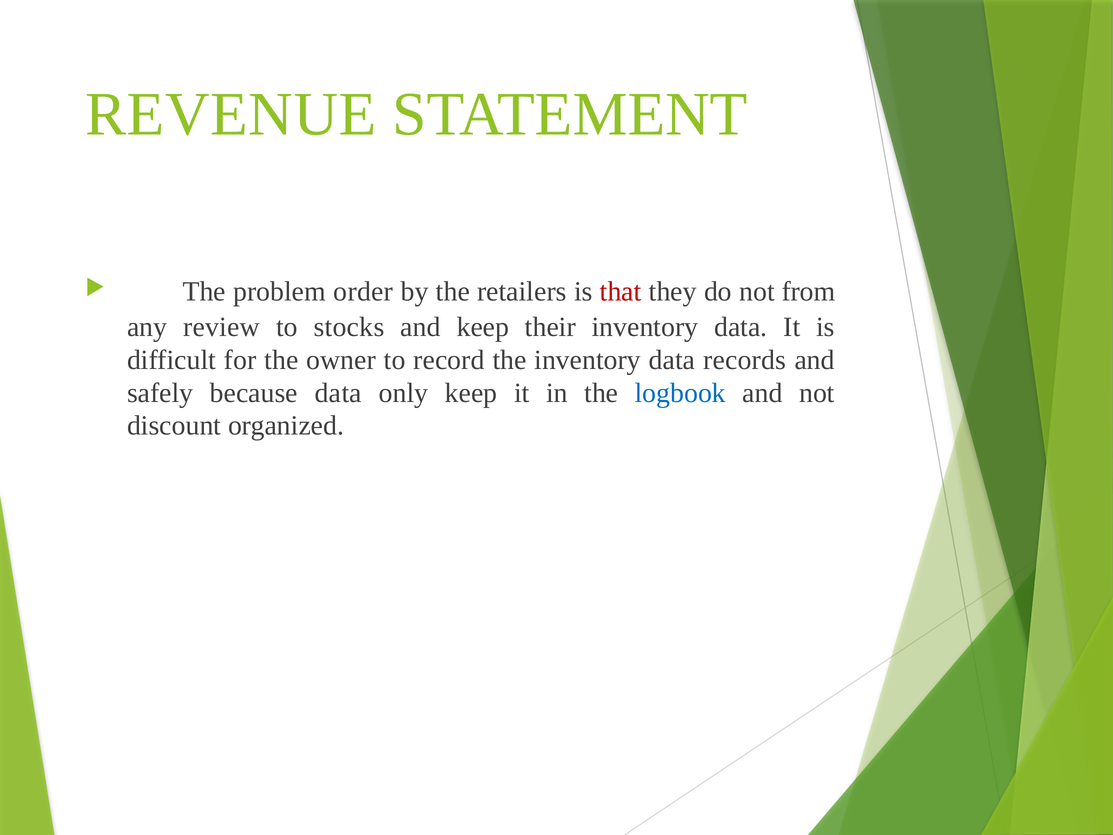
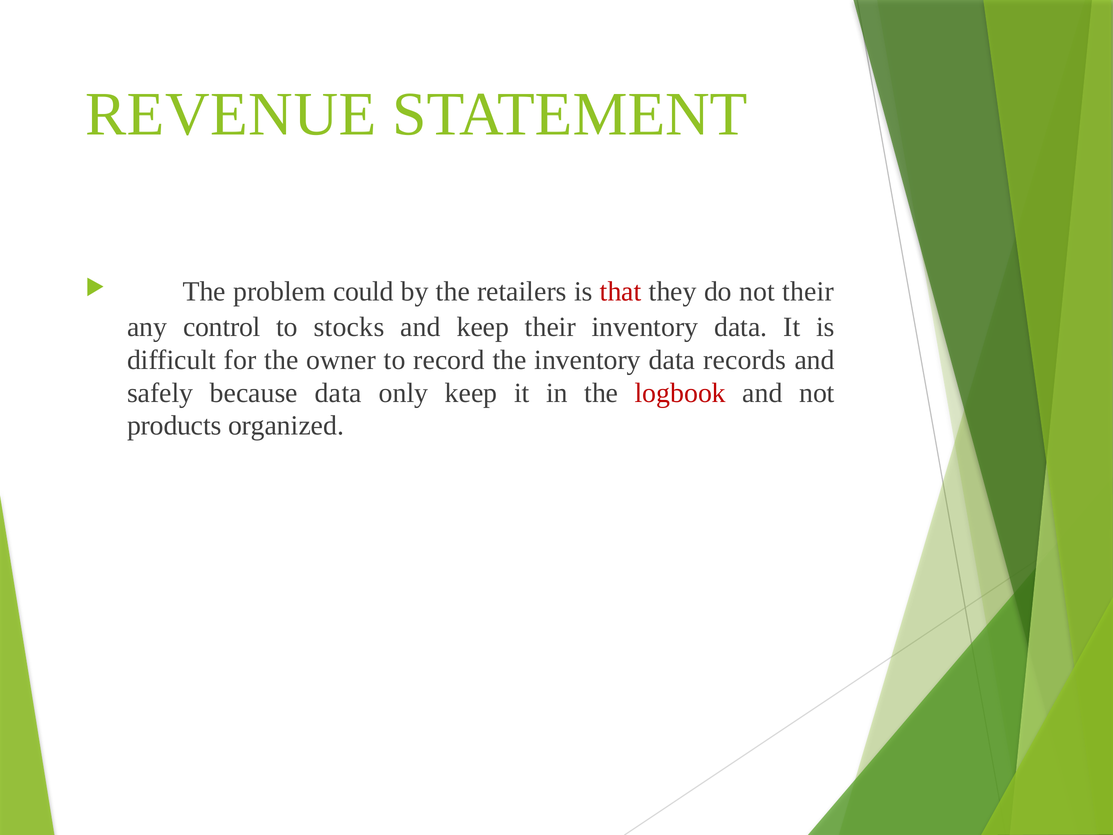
order: order -> could (363, 292)
not from: from -> their (808, 292)
review: review -> control (222, 327)
logbook colour: blue -> red (680, 393)
discount: discount -> products (174, 426)
